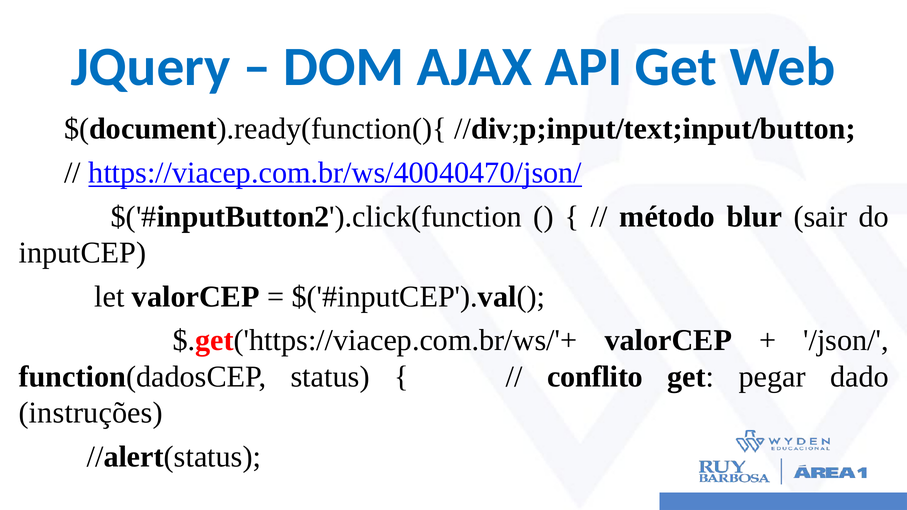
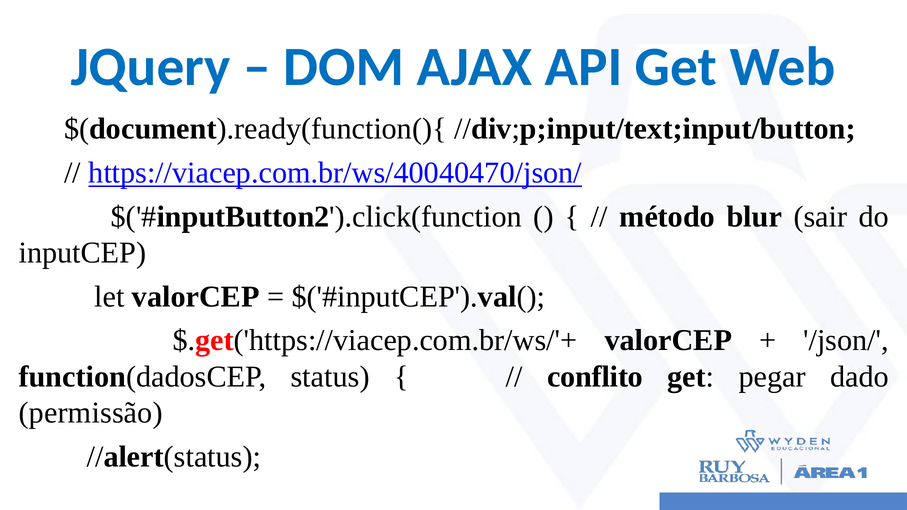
instruções: instruções -> permissão (91, 413)
